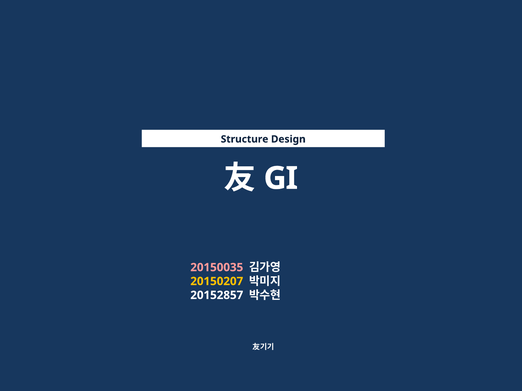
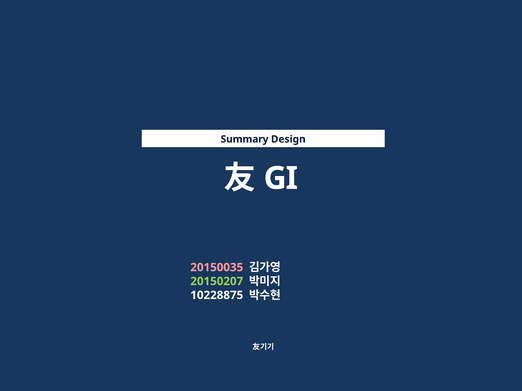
Structure: Structure -> Summary (245, 139)
20150207 colour: yellow -> light green (217, 282)
20152857: 20152857 -> 10228875 (217, 296)
